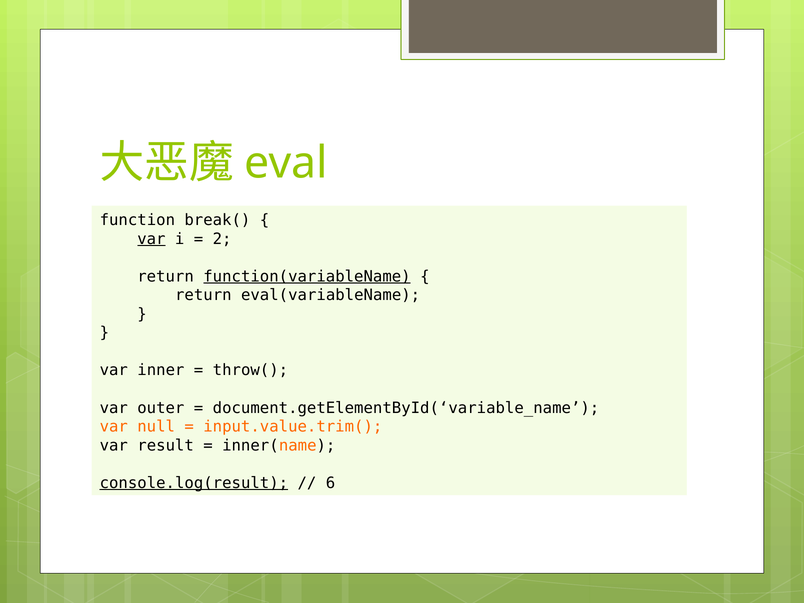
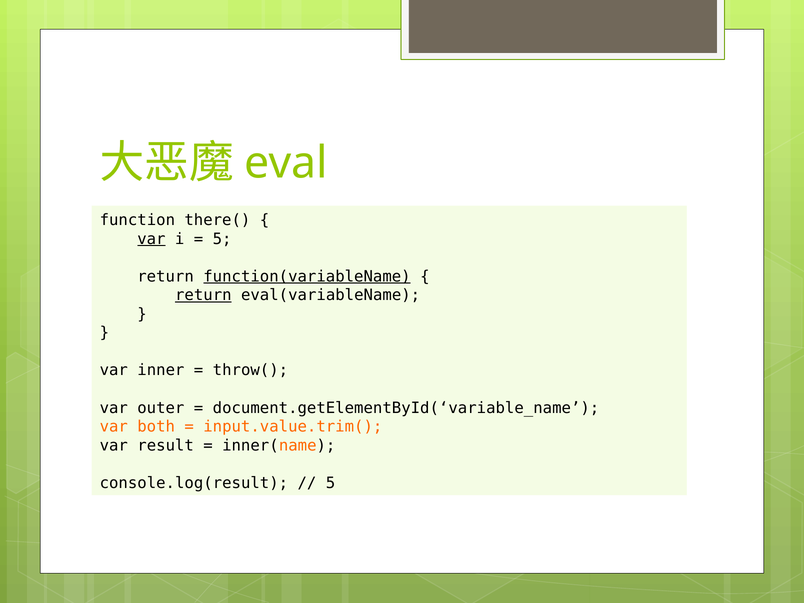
break(: break( -> there( (217, 220)
2: 2 -> 5 (222, 239)
return underline: none -> present (203, 295)
null: null -> both (156, 427)
console.log(result underline: present -> none (194, 483)
6: 6 -> 5 (331, 483)
